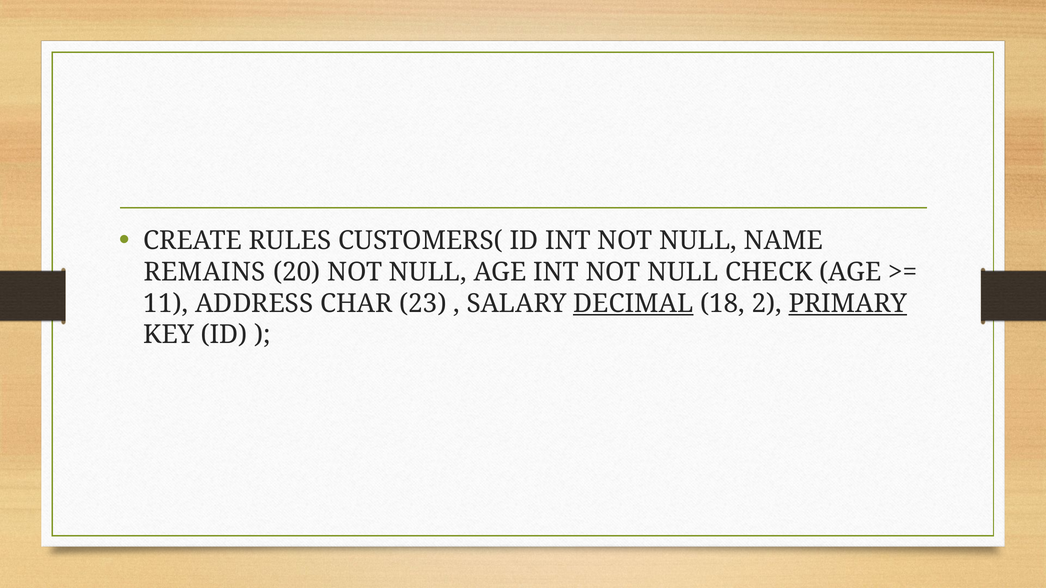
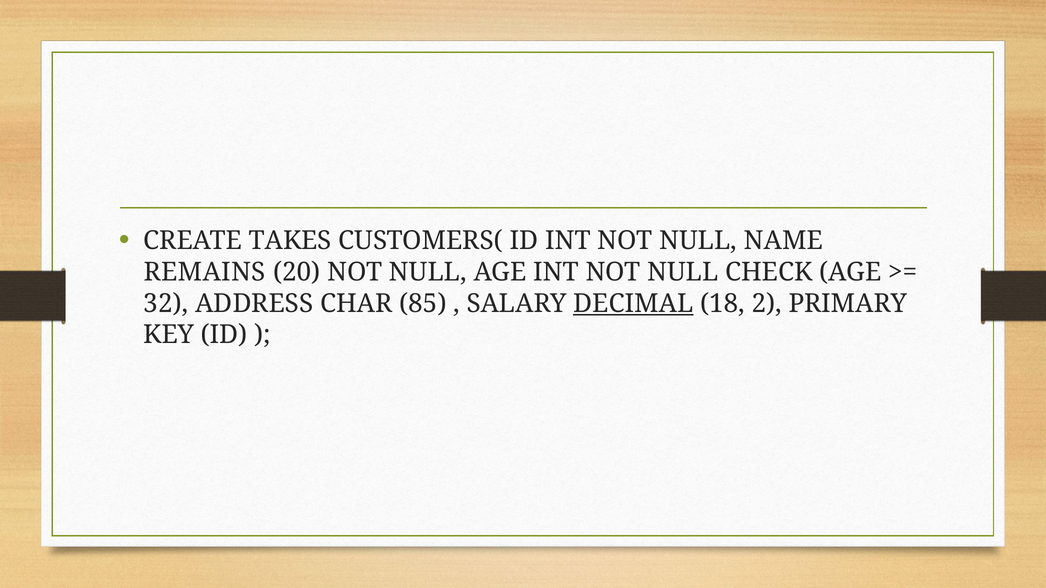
RULES: RULES -> TAKES (290, 241)
11: 11 -> 32 (166, 304)
23: 23 -> 85 (423, 304)
PRIMARY underline: present -> none (848, 304)
